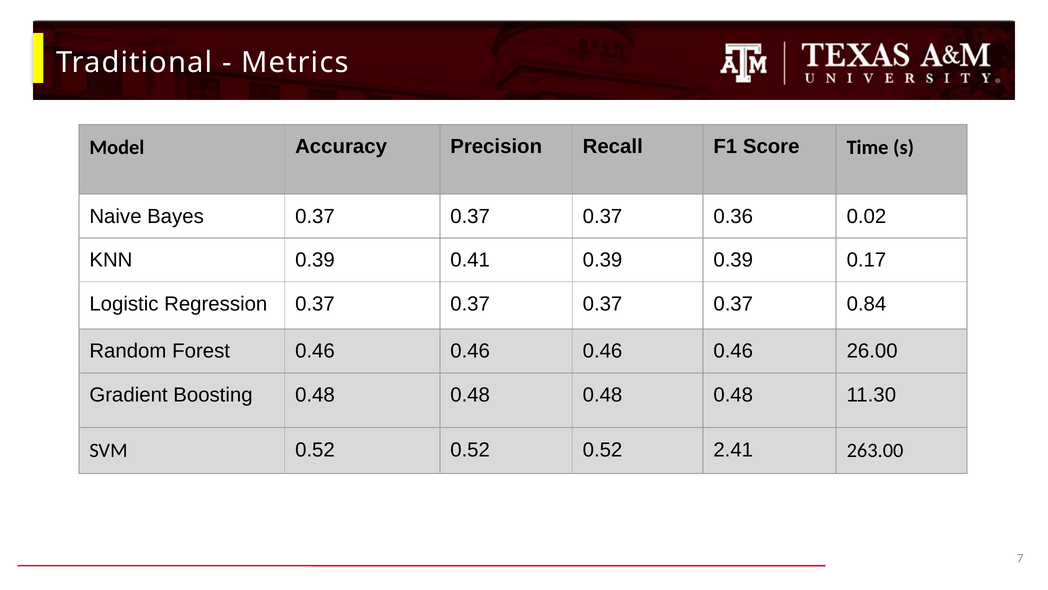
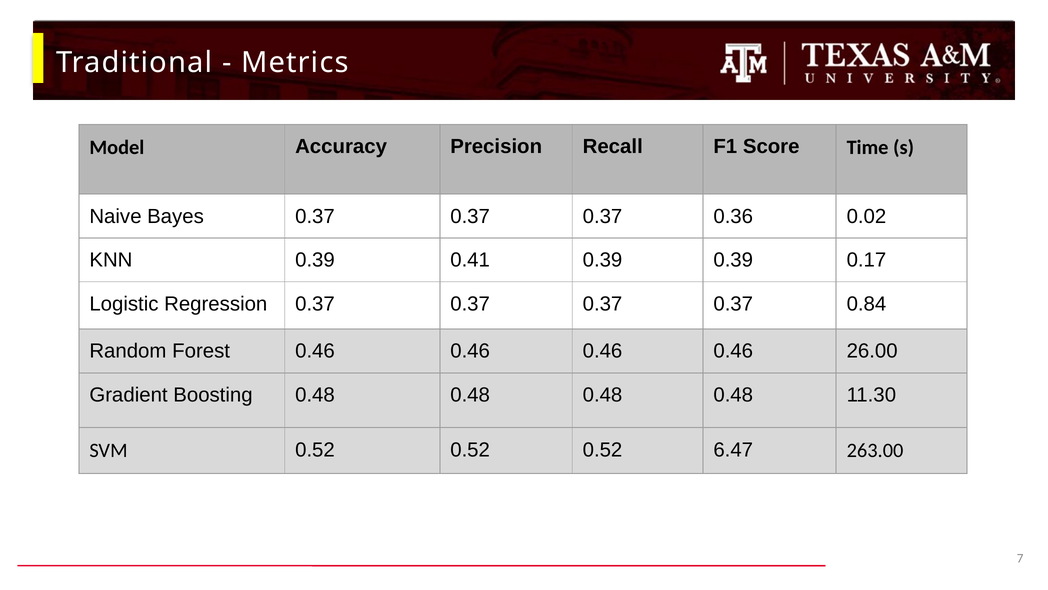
2.41: 2.41 -> 6.47 (733, 450)
